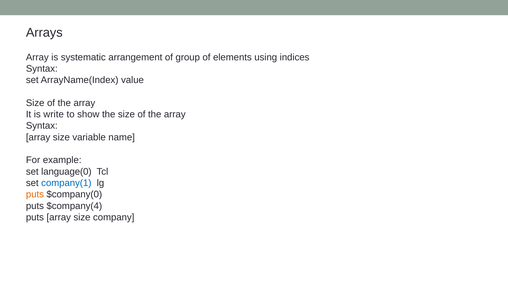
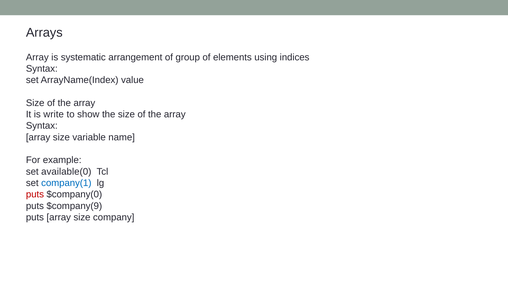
language(0: language(0 -> available(0 (66, 171)
puts colour: orange -> red (35, 194)
$company(4: $company(4 -> $company(9 (74, 206)
